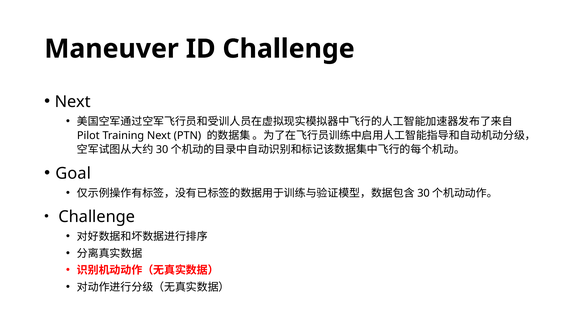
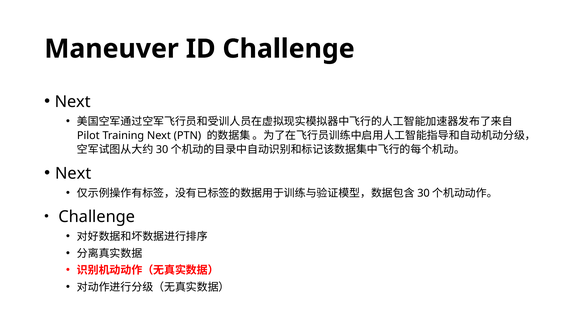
Goal: Goal -> Next (73, 173)
